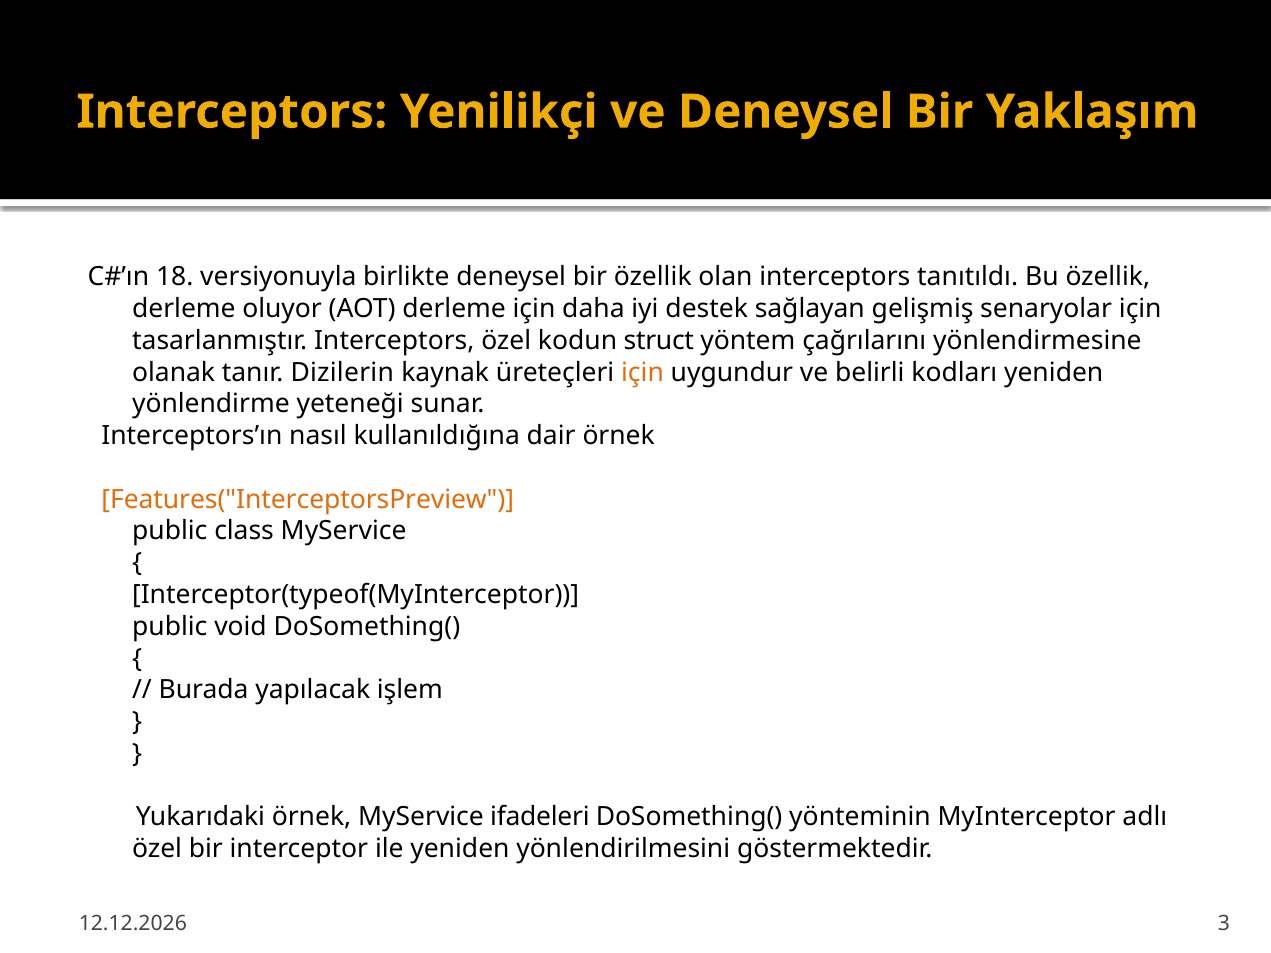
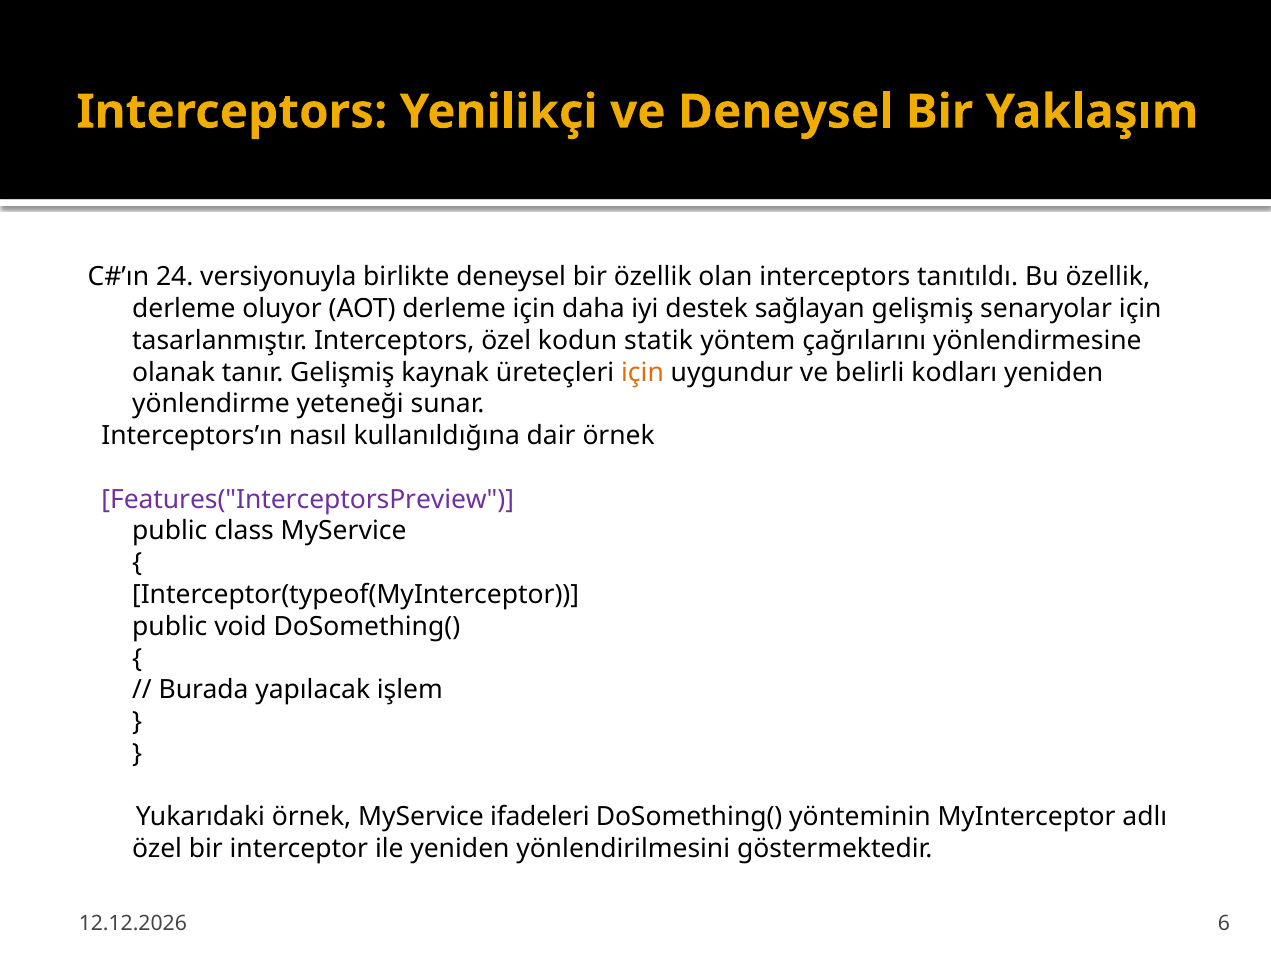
18: 18 -> 24 (175, 277)
struct: struct -> statik (659, 341)
tanır Dizilerin: Dizilerin -> Gelişmiş (342, 373)
Features("InterceptorsPreview colour: orange -> purple (308, 500)
3: 3 -> 6 (1224, 924)
